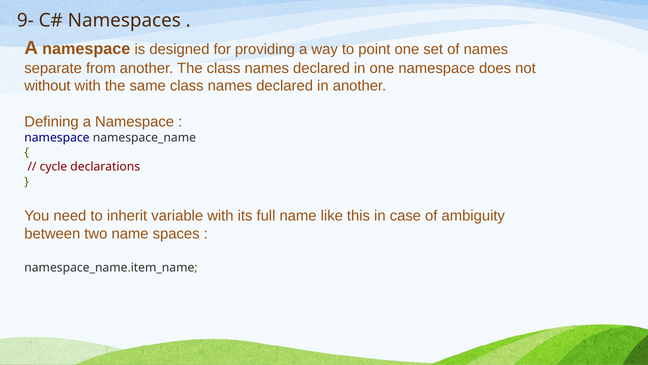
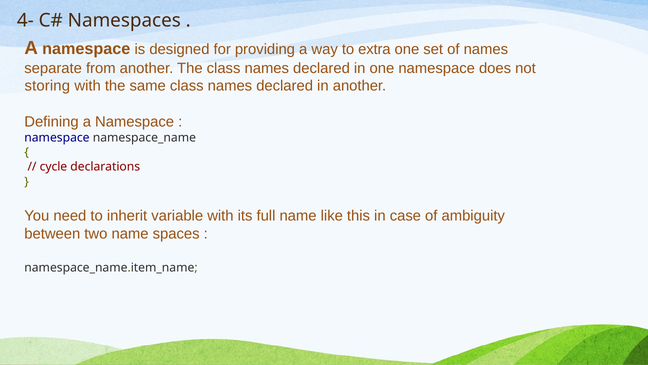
9-: 9- -> 4- (25, 20)
point: point -> extra (374, 49)
without: without -> storing (47, 86)
